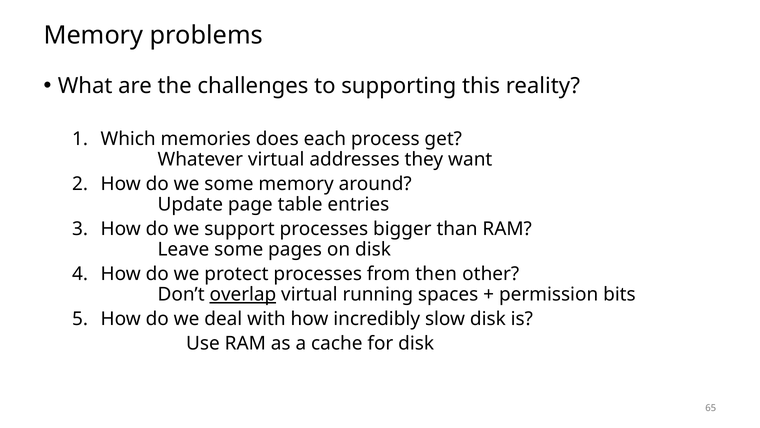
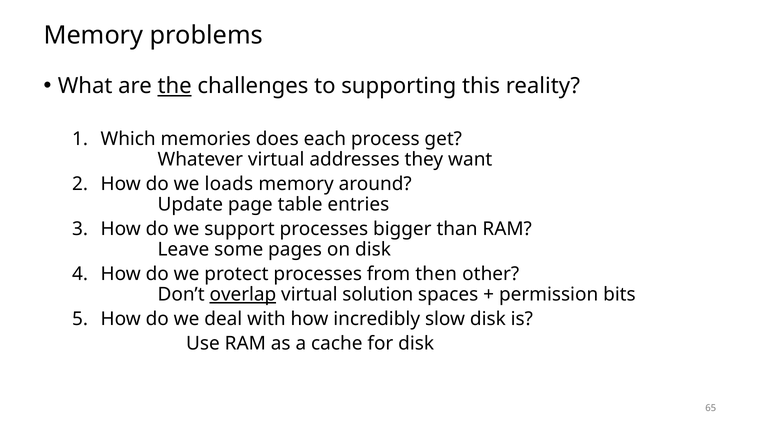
the underline: none -> present (175, 86)
we some: some -> loads (229, 184)
running: running -> solution (378, 294)
